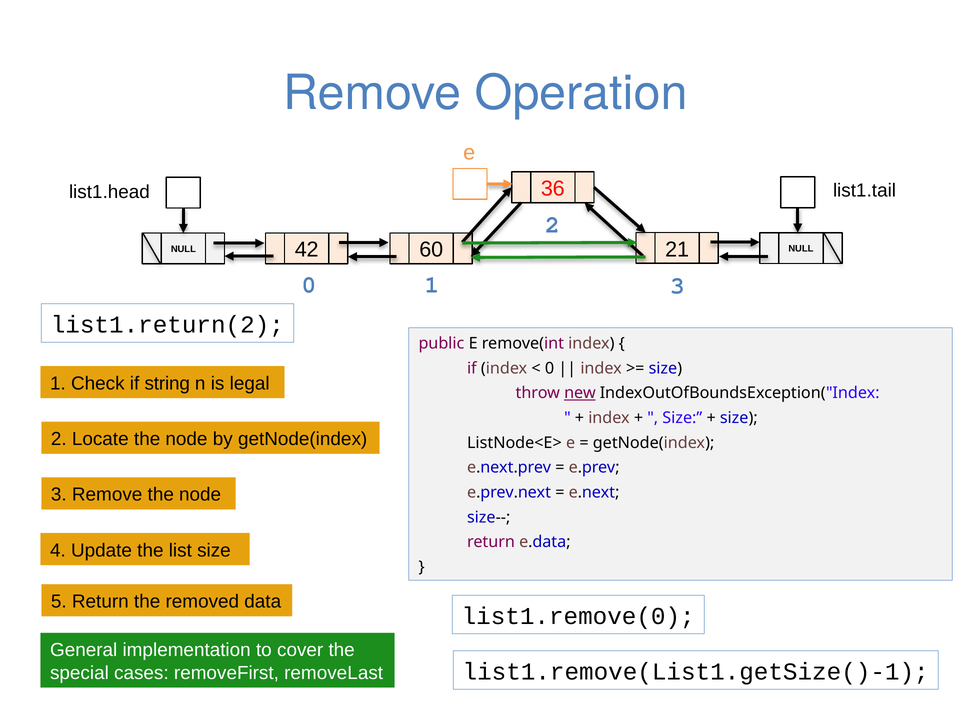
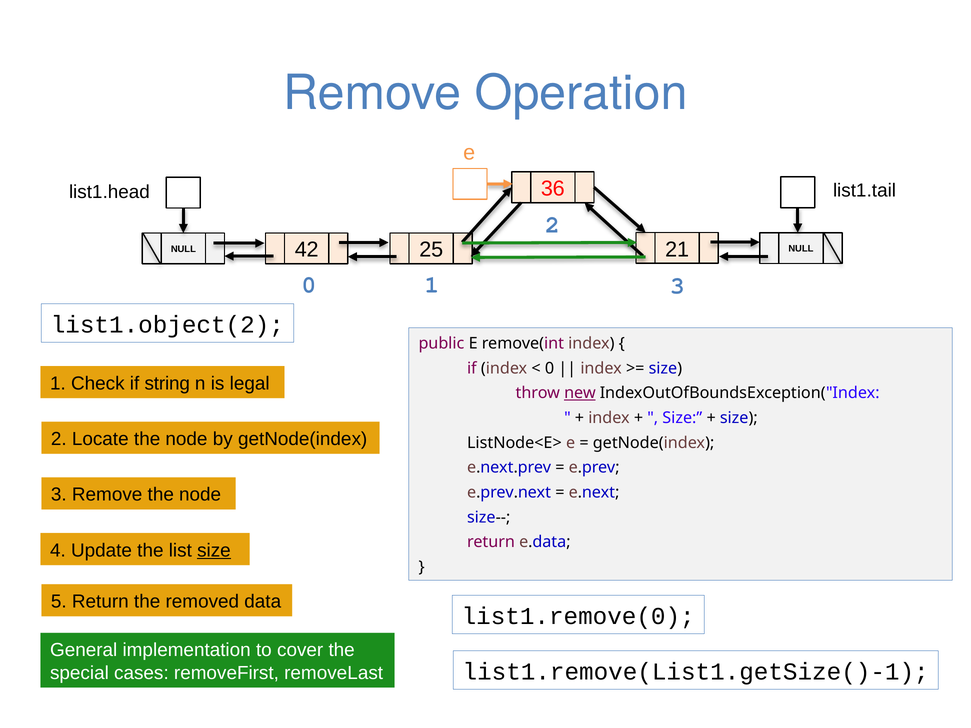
60: 60 -> 25 (431, 250)
list1.return(2: list1.return(2 -> list1.object(2 (167, 325)
size underline: none -> present (214, 551)
